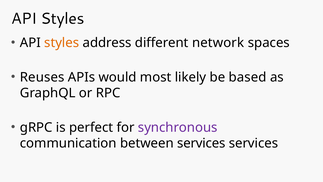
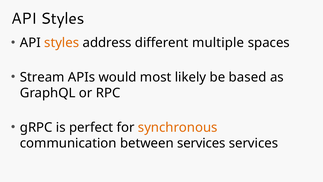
network: network -> multiple (218, 43)
Reuses: Reuses -> Stream (42, 77)
synchronous colour: purple -> orange (178, 127)
